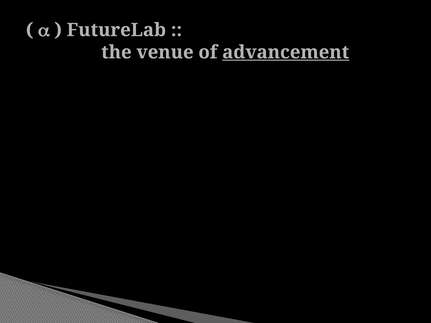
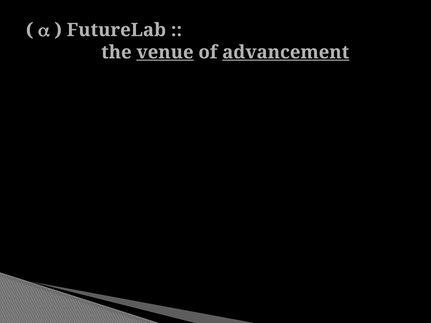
venue underline: none -> present (165, 52)
